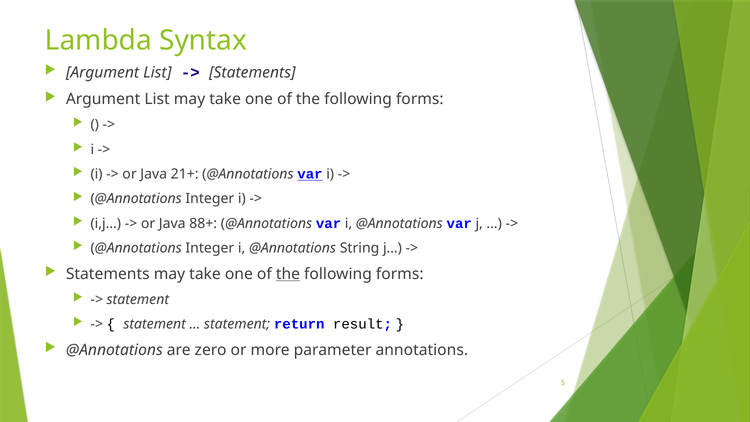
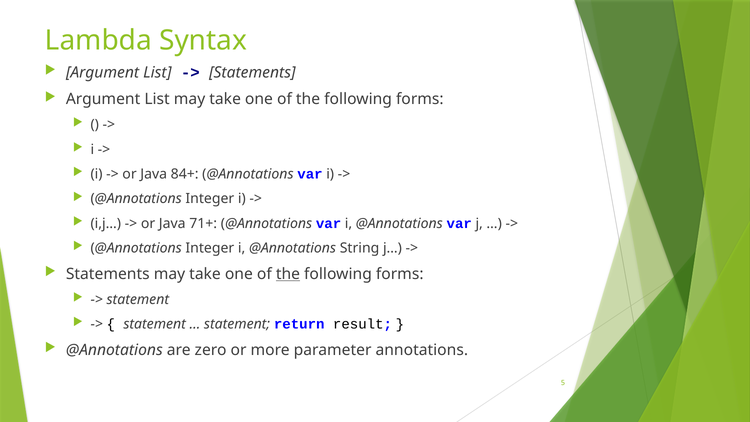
21+: 21+ -> 84+ (185, 174)
var underline: present -> none (310, 174)
88+: 88+ -> 71+ (203, 223)
